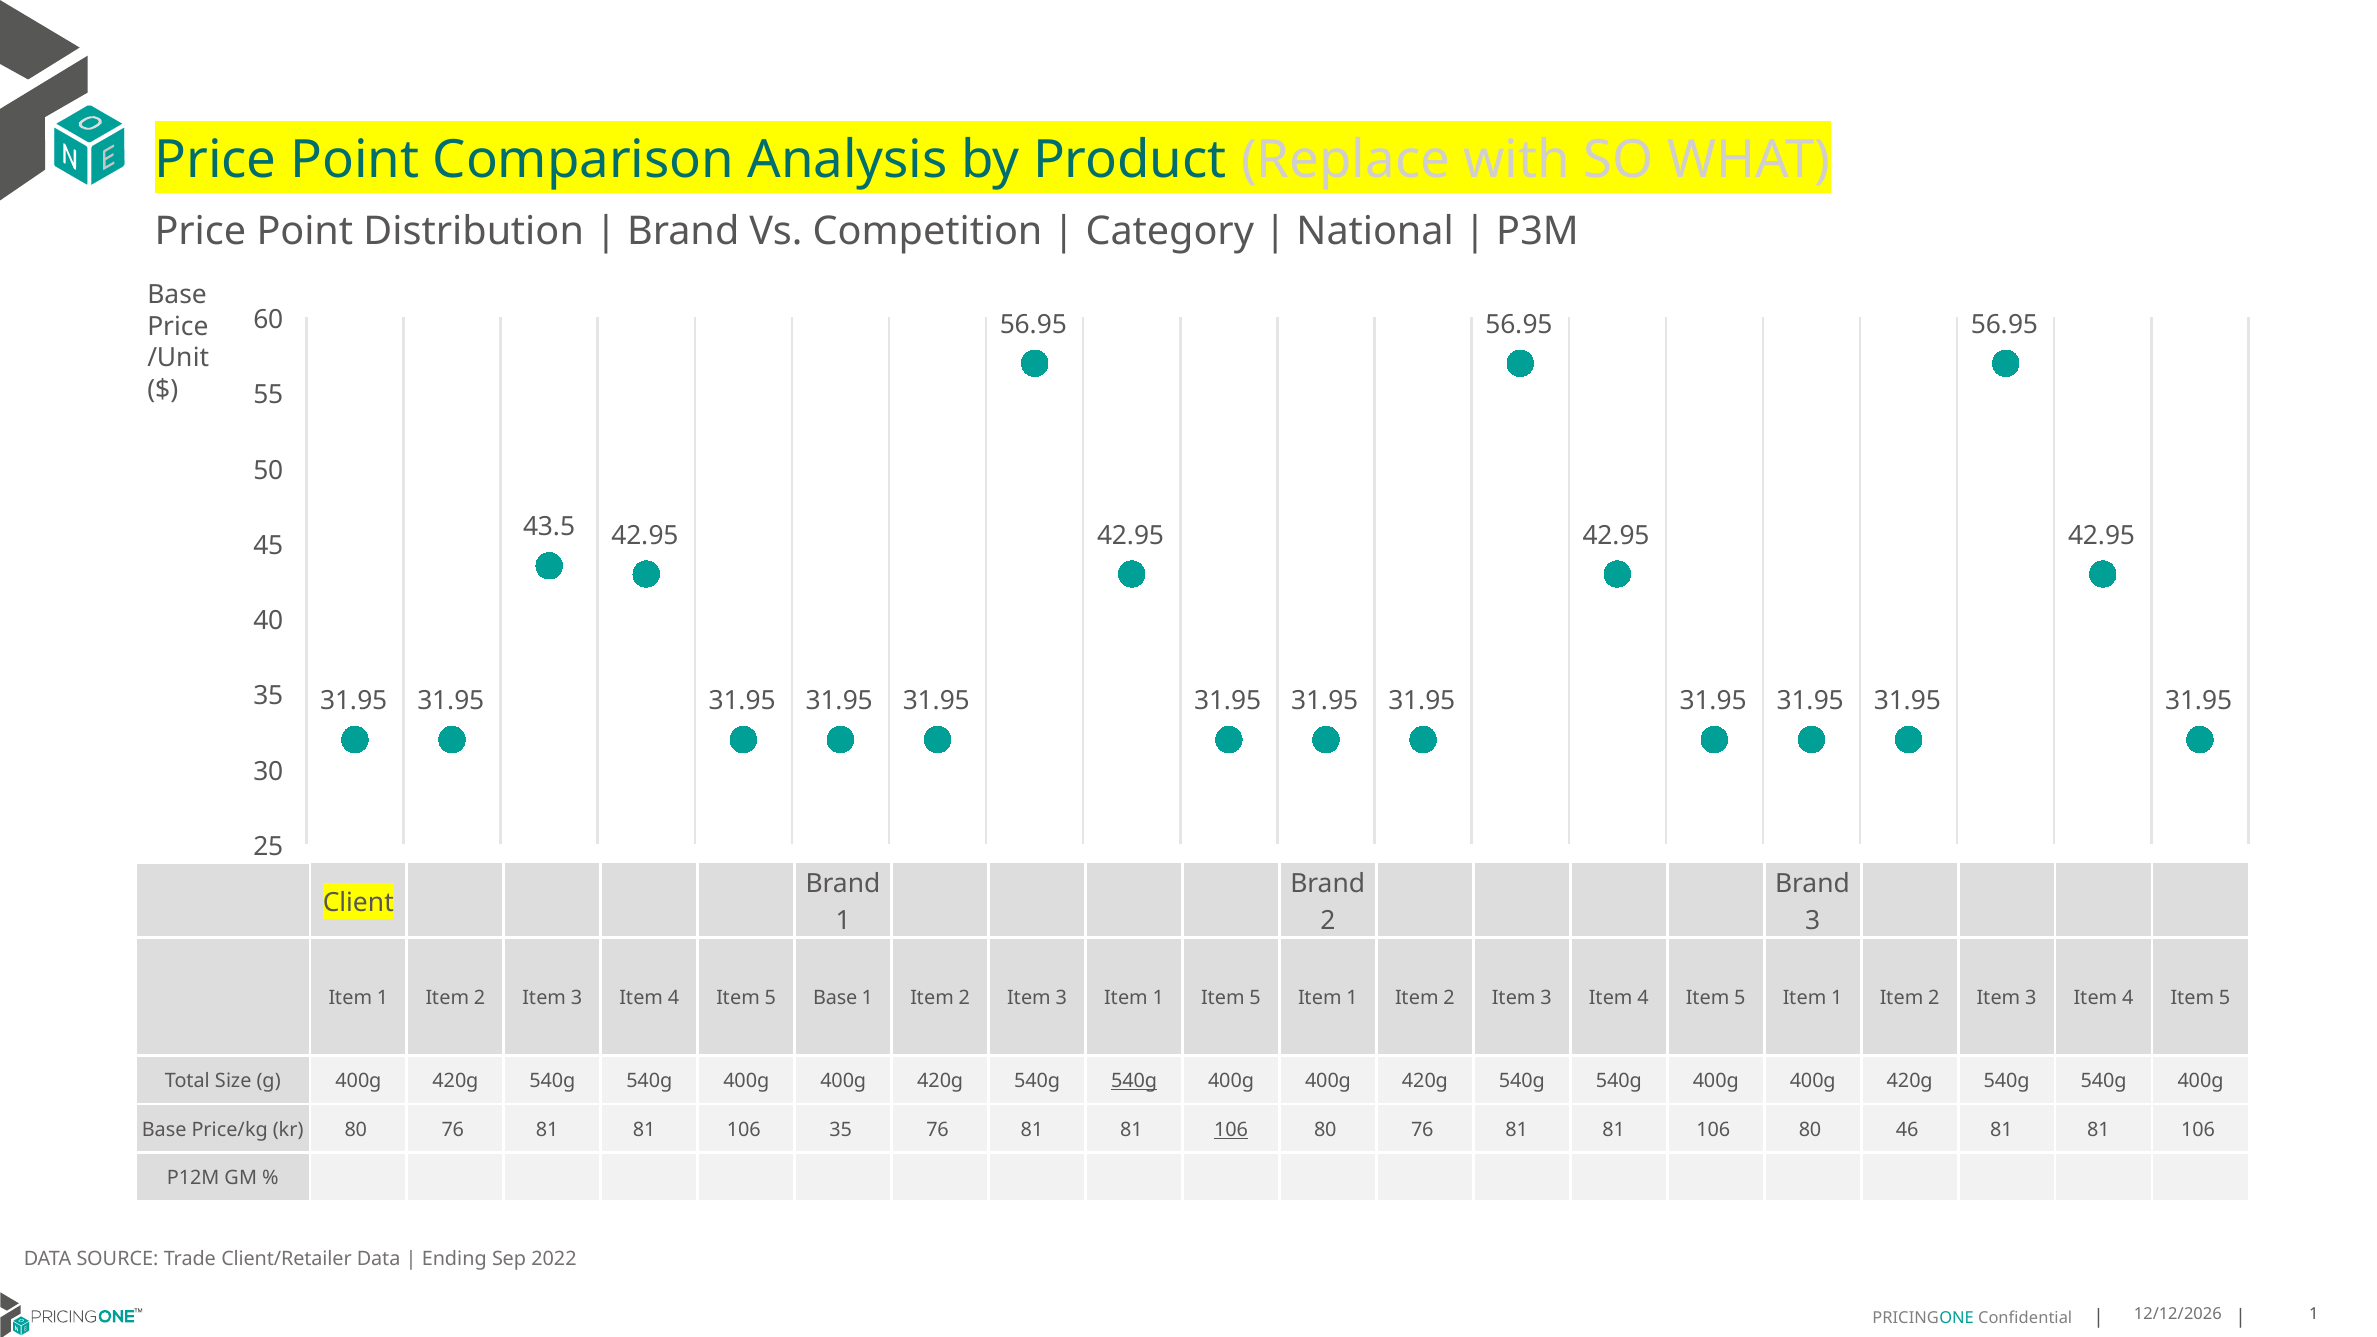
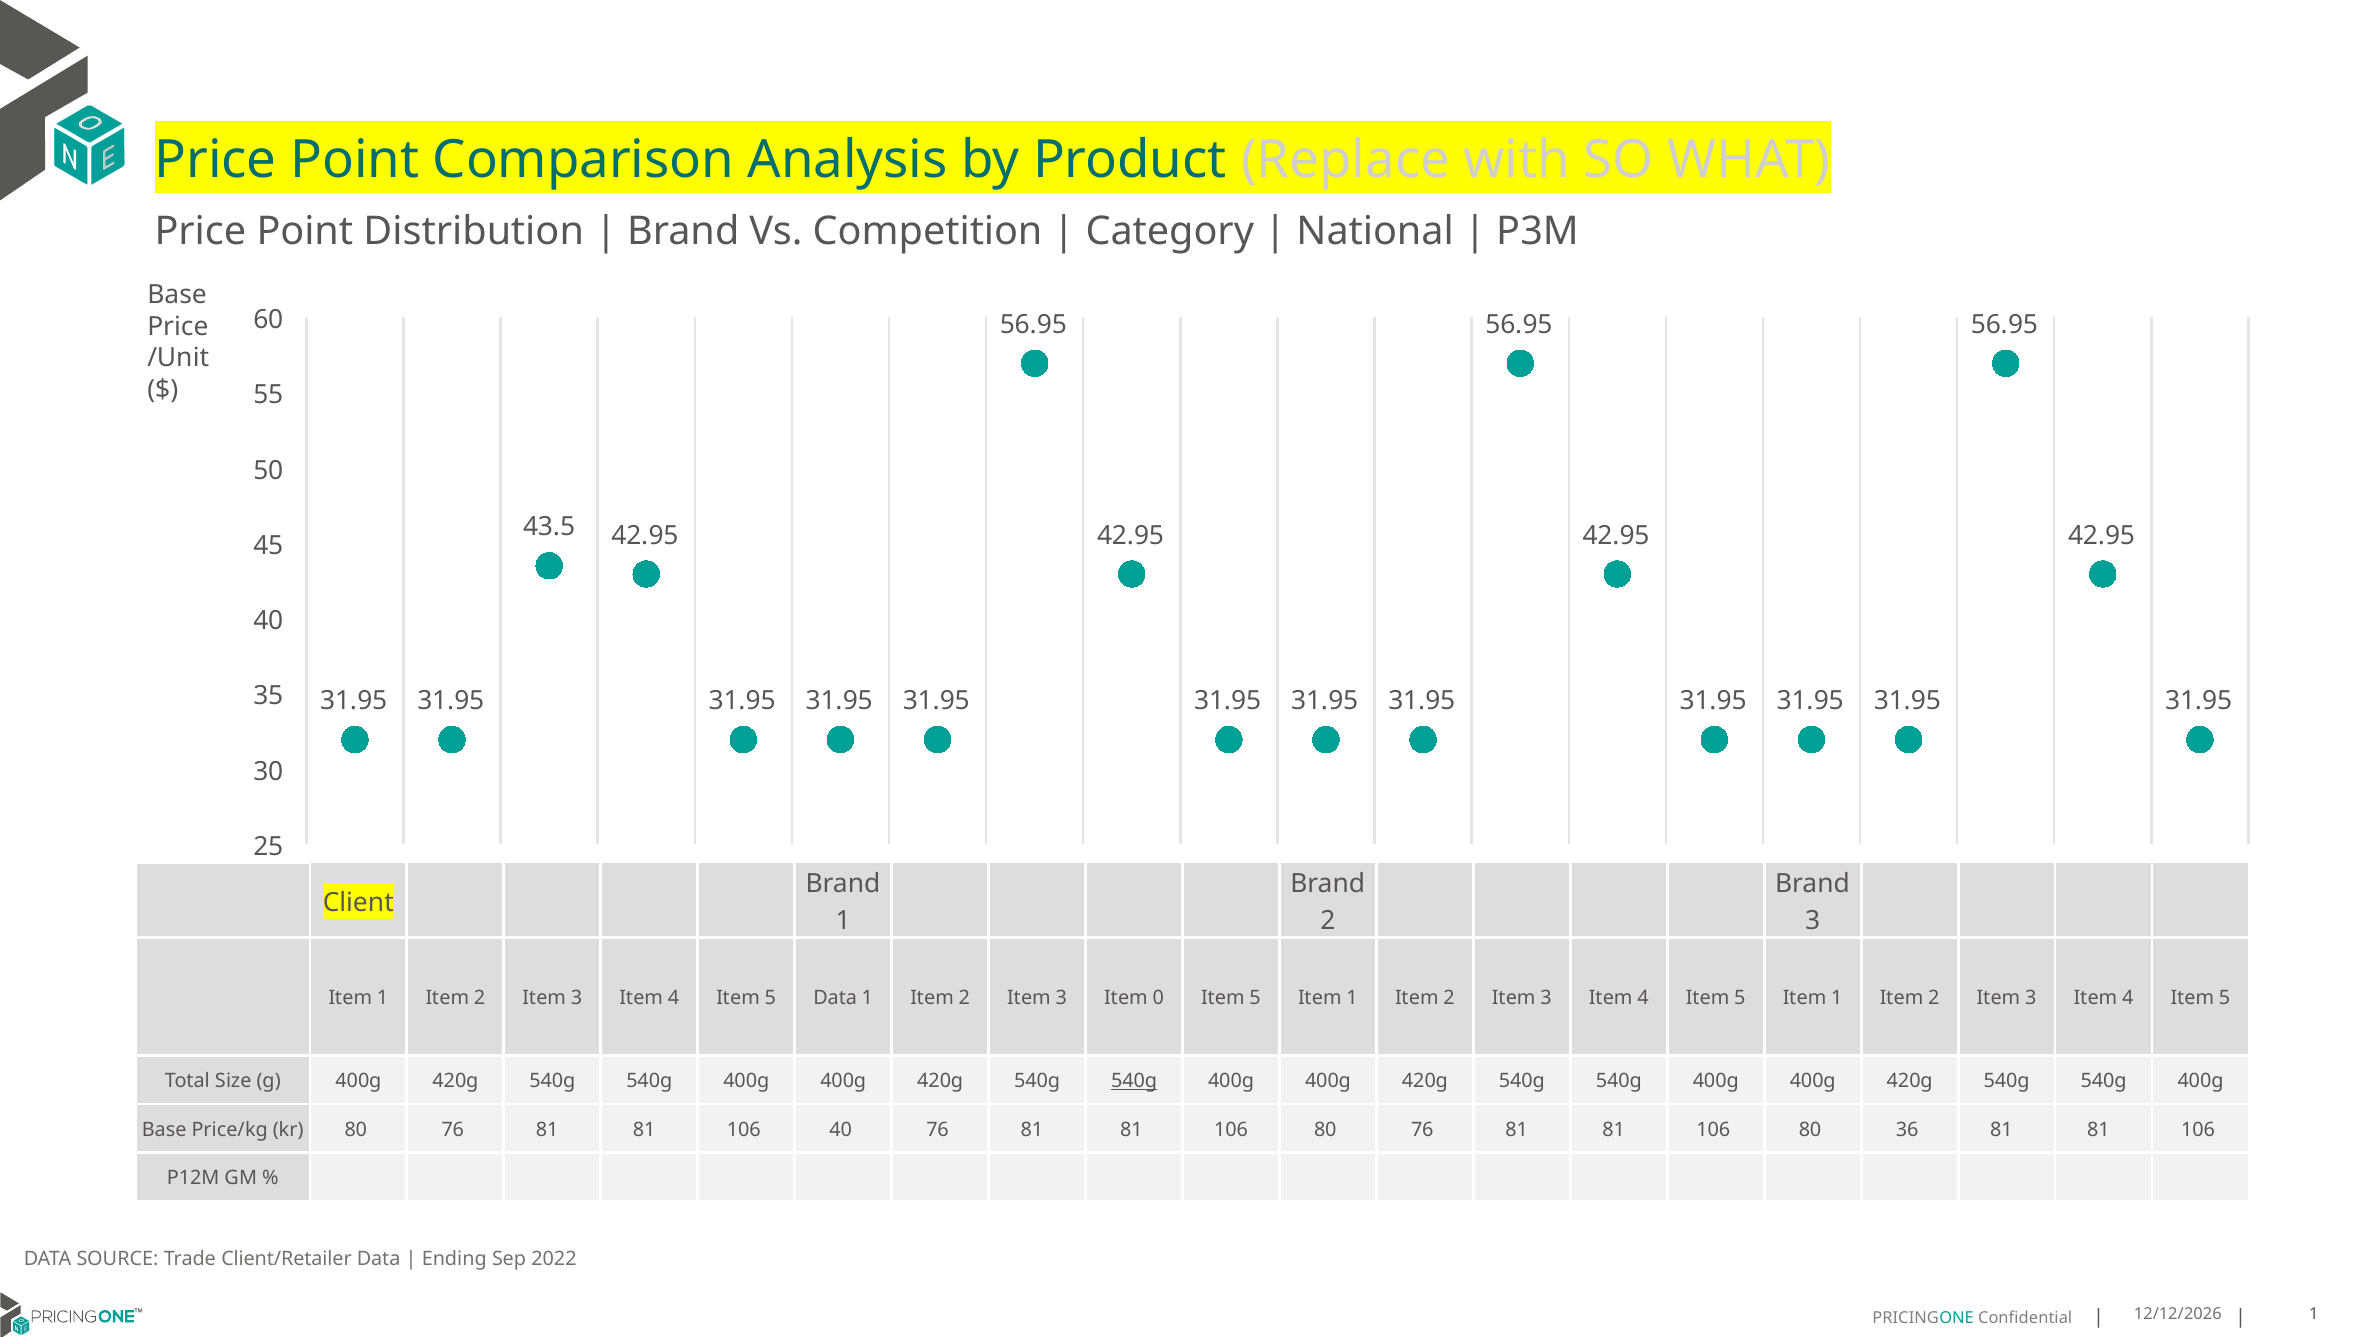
5 Base: Base -> Data (835, 998)
Item 3 Item 1: 1 -> 0 (1158, 998)
106 35: 35 -> 40 (841, 1130)
106 underline: present -> none (1231, 1130)
46: 46 -> 36 (1907, 1130)
